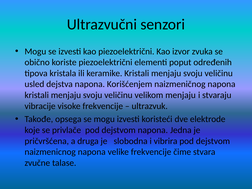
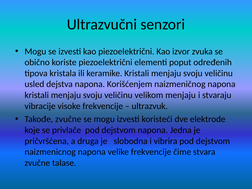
Takođe opsega: opsega -> zvučne (68, 119)
